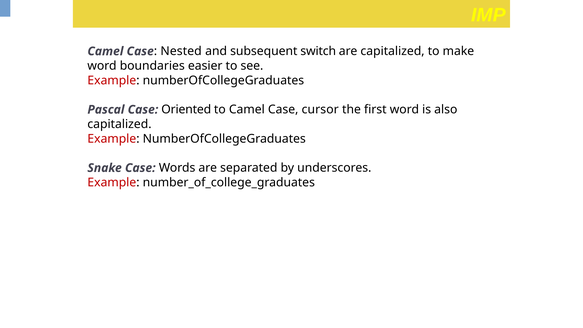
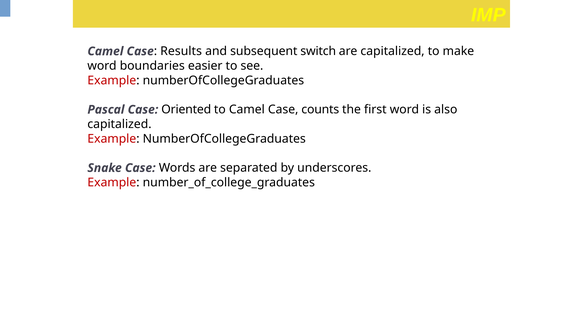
Nested: Nested -> Results (181, 51)
cursor: cursor -> counts (320, 110)
